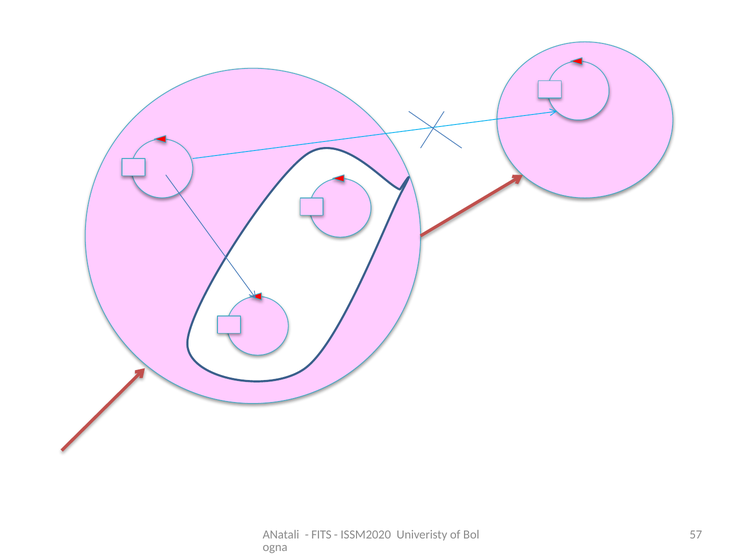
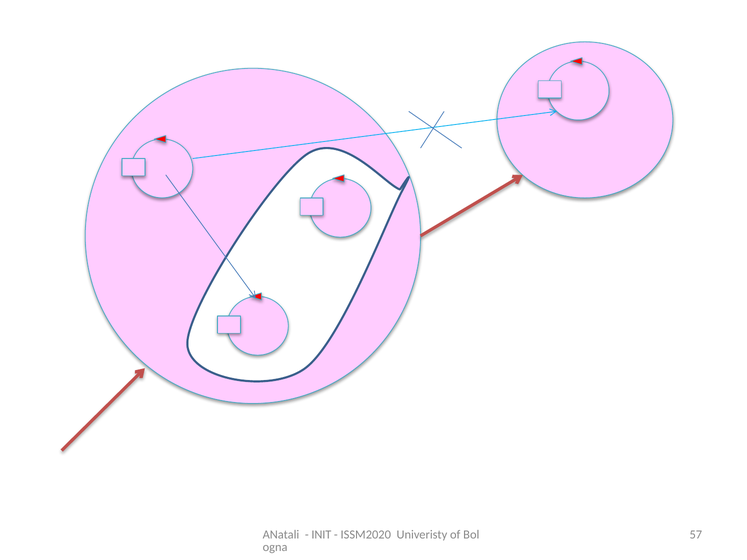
FITS: FITS -> INIT (321, 535)
